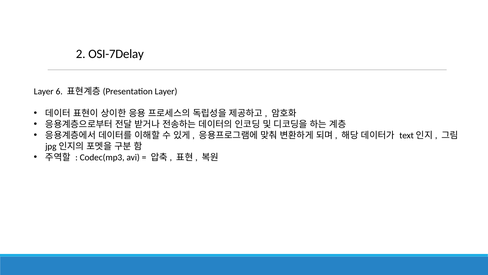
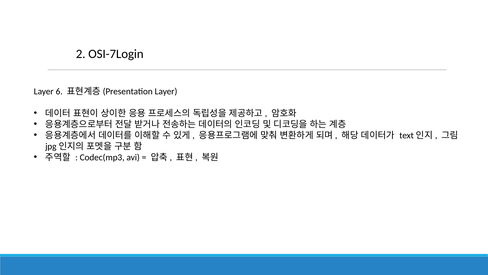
OSI-7Delay: OSI-7Delay -> OSI-7Login (116, 54)
